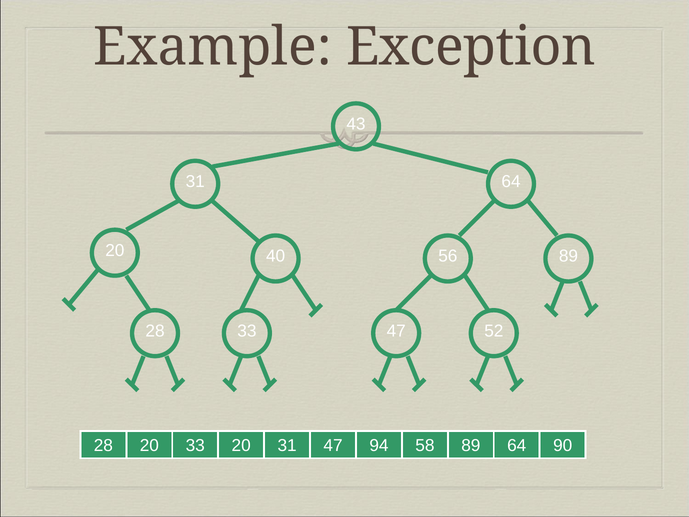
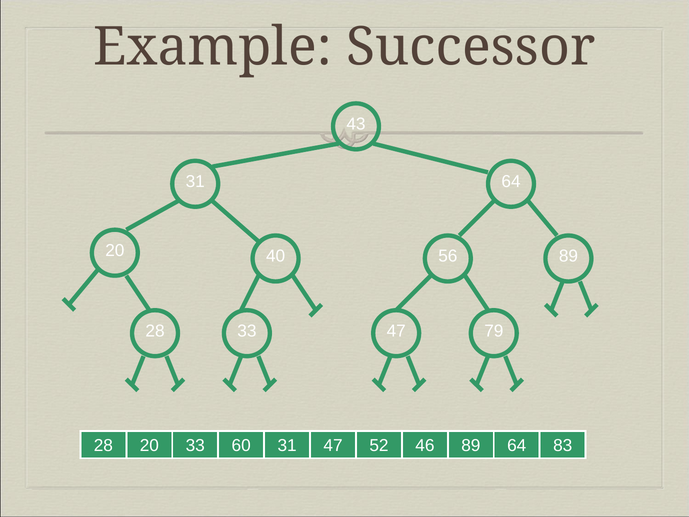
Exception: Exception -> Successor (471, 47)
52: 52 -> 79 (494, 331)
28 20: 20 -> 60 (241, 446)
94: 94 -> 52 (379, 446)
58: 58 -> 46 (425, 446)
90: 90 -> 83 (563, 446)
